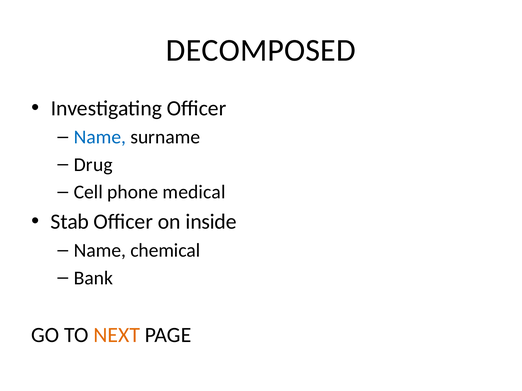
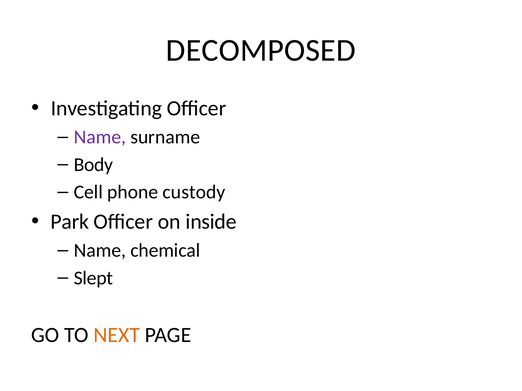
Name colour: blue -> purple (100, 137)
Drug: Drug -> Body (93, 165)
medical: medical -> custody (194, 192)
Stab: Stab -> Park (70, 222)
Bank: Bank -> Slept (93, 278)
